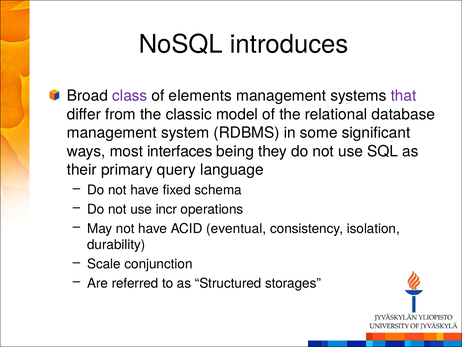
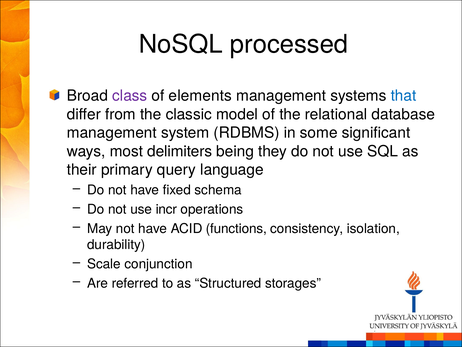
introduces: introduces -> processed (289, 44)
that colour: purple -> blue (404, 96)
interfaces: interfaces -> delimiters (180, 151)
eventual: eventual -> functions (236, 228)
